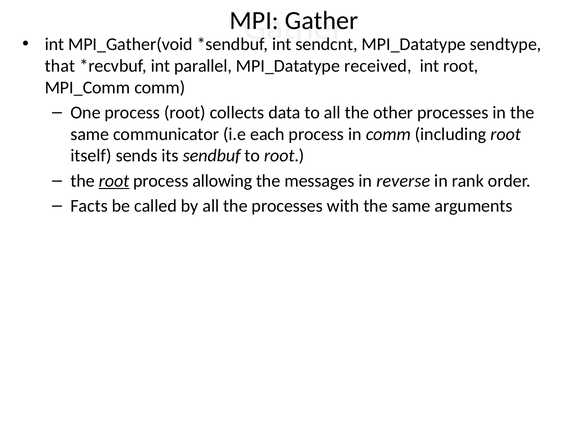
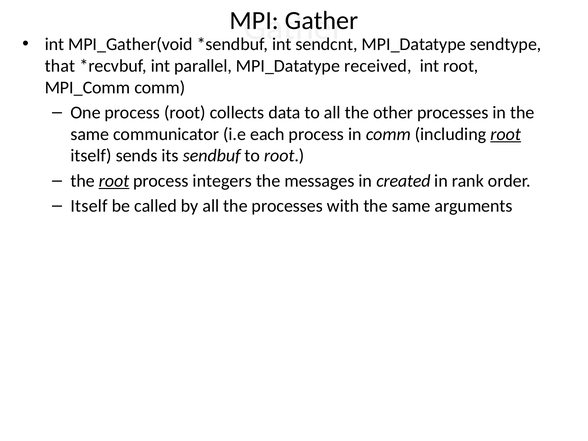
root underline: none -> present (506, 134)
allowing: allowing -> integers (222, 181)
reverse: reverse -> created (403, 181)
Facts: Facts -> Itself (89, 206)
